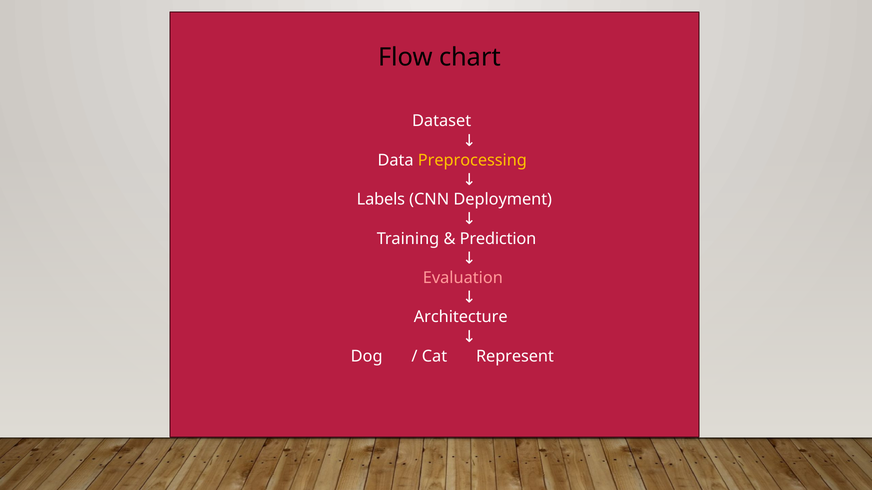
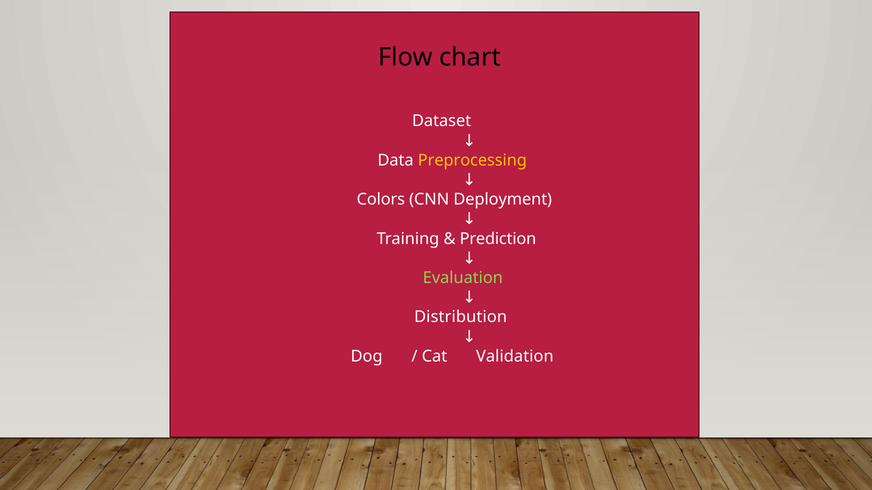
Labels: Labels -> Colors (381, 200)
Evaluation colour: pink -> light green (463, 278)
Architecture: Architecture -> Distribution (461, 317)
Represent: Represent -> Validation (515, 357)
